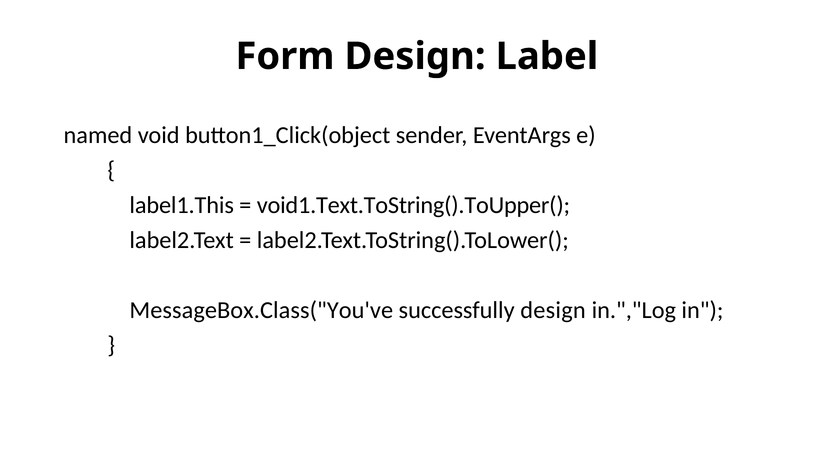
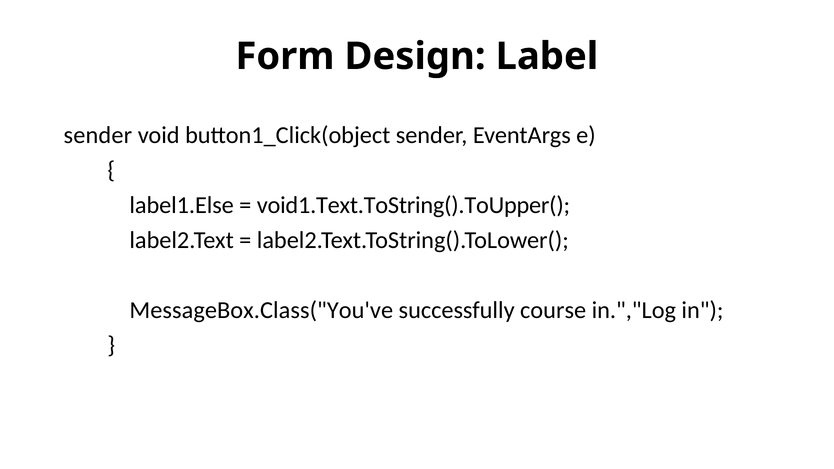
named: named -> sender (98, 135)
label1.This: label1.This -> label1.Else (182, 205)
successfully design: design -> course (553, 310)
